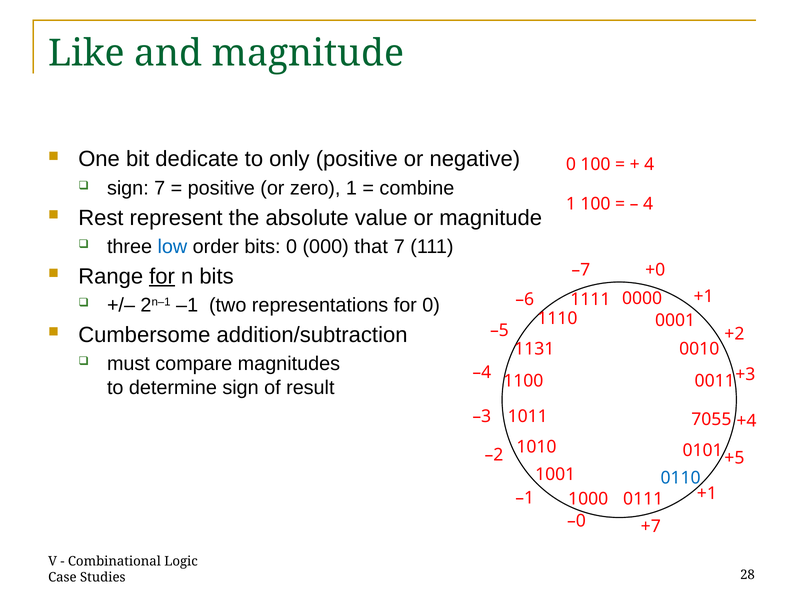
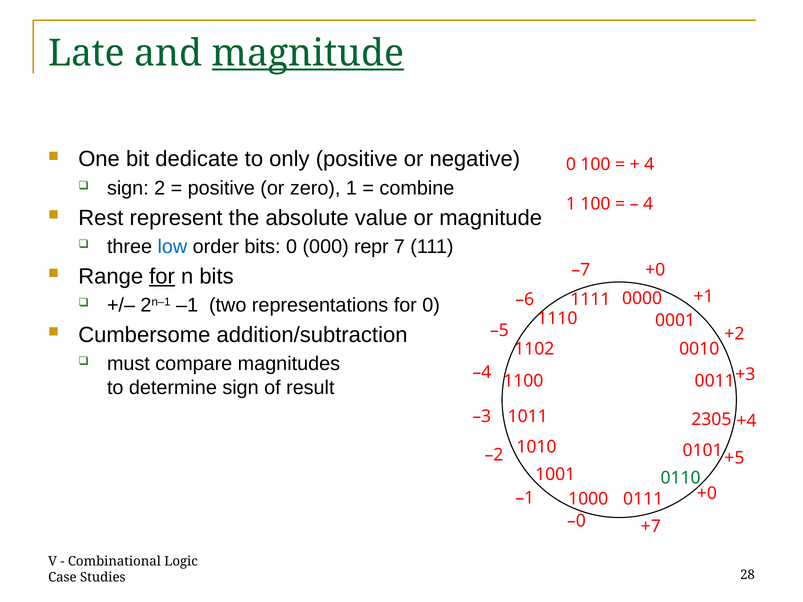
Like: Like -> Late (86, 53)
magnitude underline: none -> present (308, 53)
sign 7: 7 -> 2 (160, 188)
that: that -> repr (371, 247)
1131: 1131 -> 1102 (534, 349)
7055: 7055 -> 2305 (711, 419)
0110 colour: blue -> green (681, 478)
+1: +1 -> +0 (707, 493)
